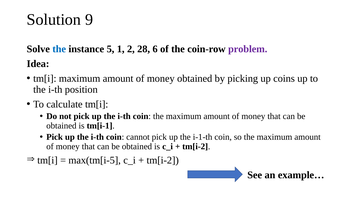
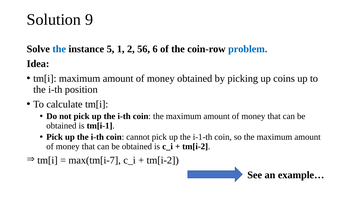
28: 28 -> 56 (144, 49)
problem colour: purple -> blue (248, 49)
max(tm[i-5: max(tm[i-5 -> max(tm[i-7 (95, 160)
